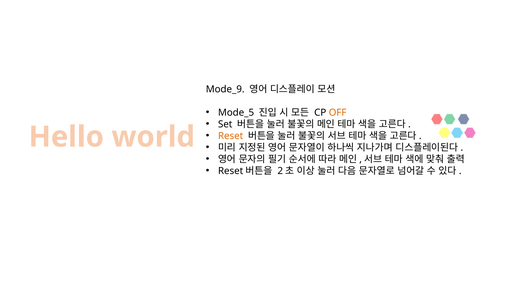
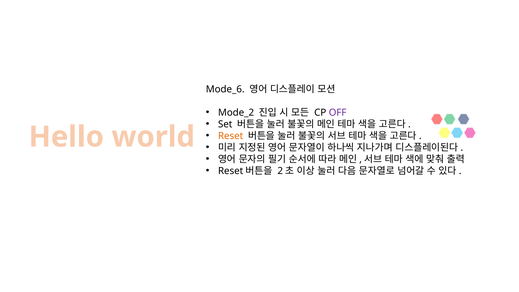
Mode_9: Mode_9 -> Mode_6 (225, 89)
Mode_5: Mode_5 -> Mode_2 (236, 113)
OFF colour: orange -> purple (338, 113)
